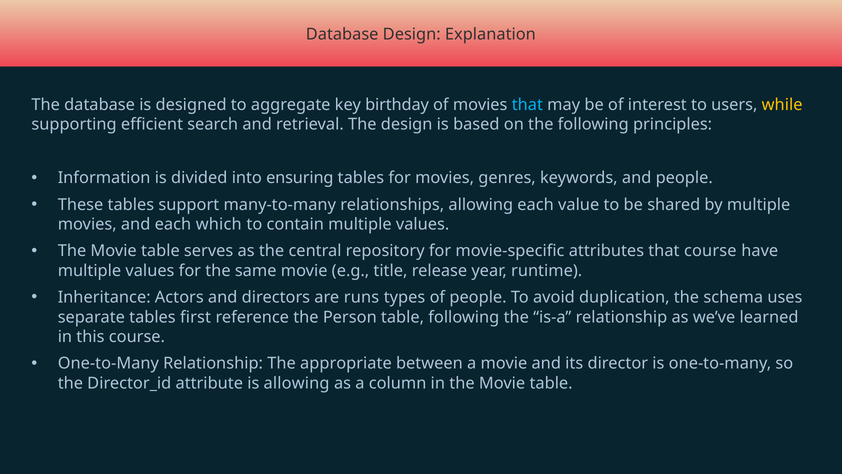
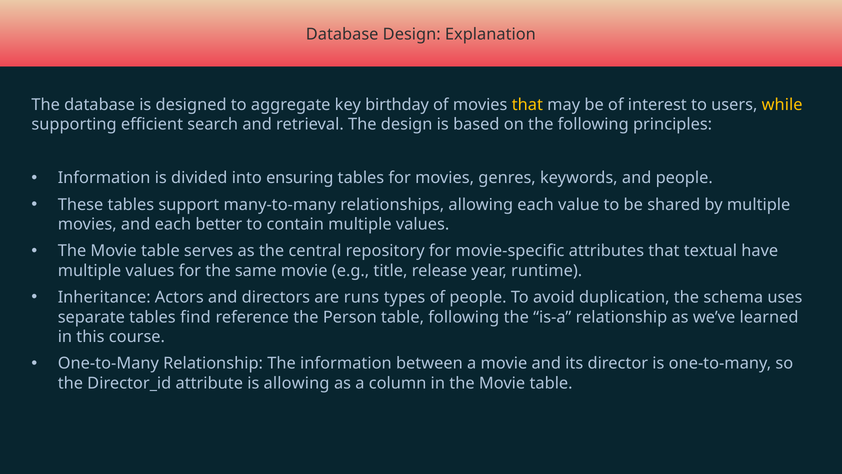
that colour: light blue -> yellow (527, 105)
which: which -> better (219, 224)
that course: course -> textual (710, 251)
first: first -> find (196, 317)
The appropriate: appropriate -> information (346, 363)
